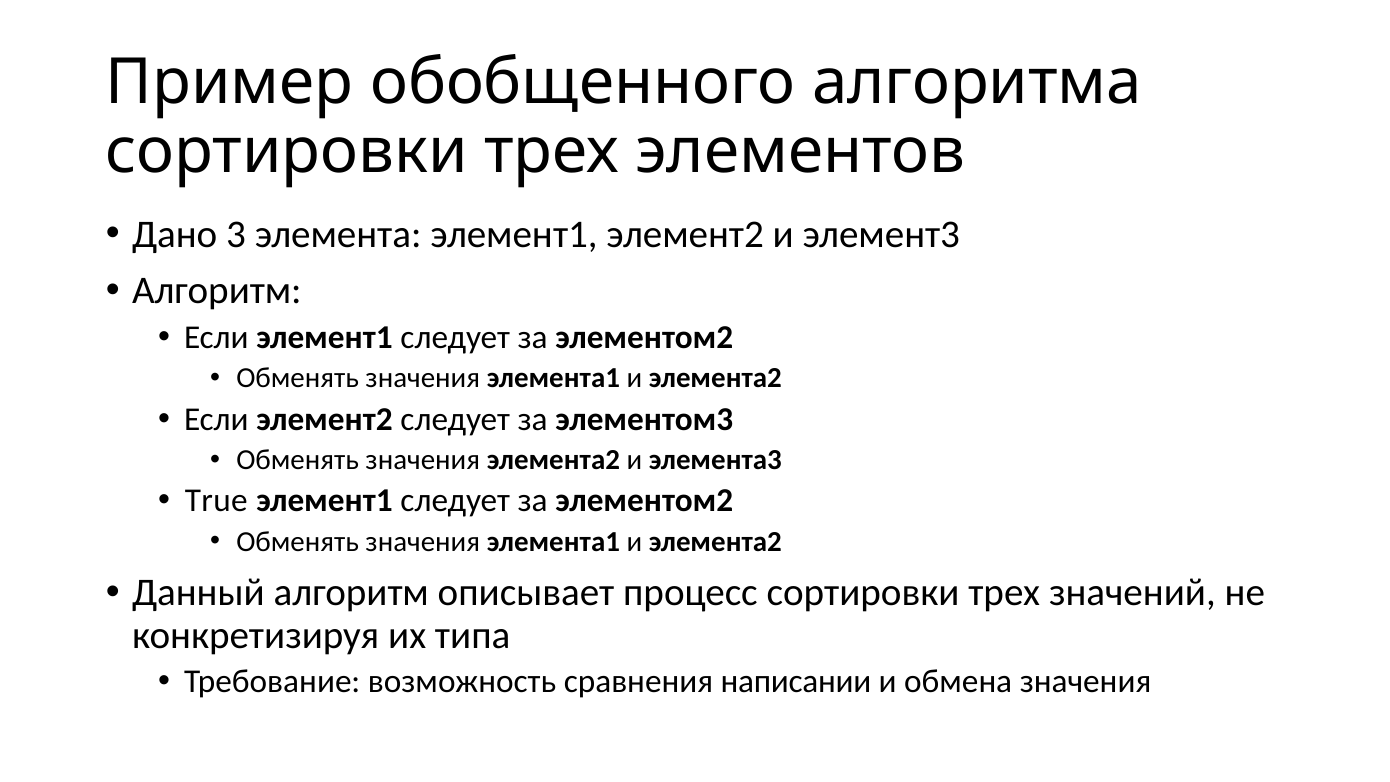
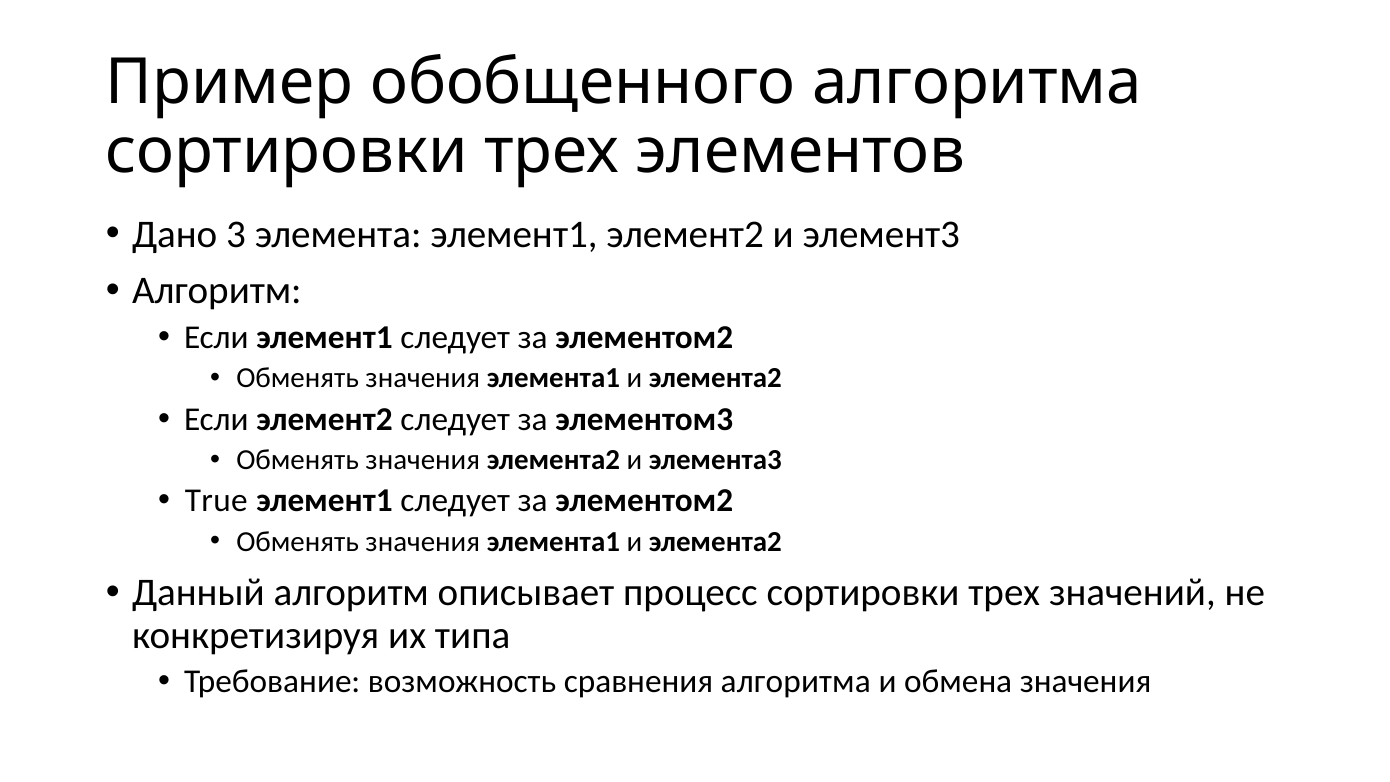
сравнения написании: написании -> алгоритма (796, 681)
